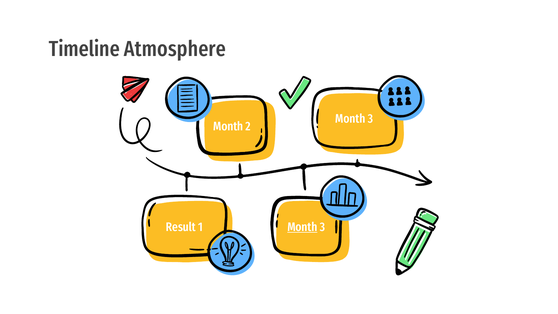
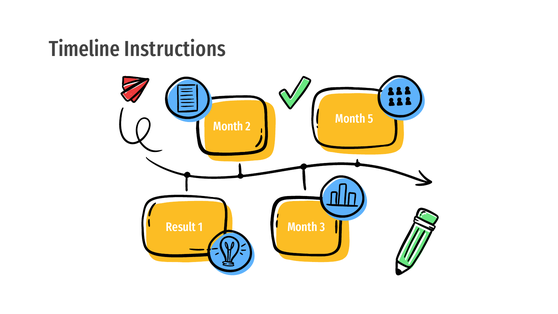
Atmosphere: Atmosphere -> Instructions (175, 49)
3: 3 -> 5 (371, 119)
Month underline: present -> none (302, 227)
